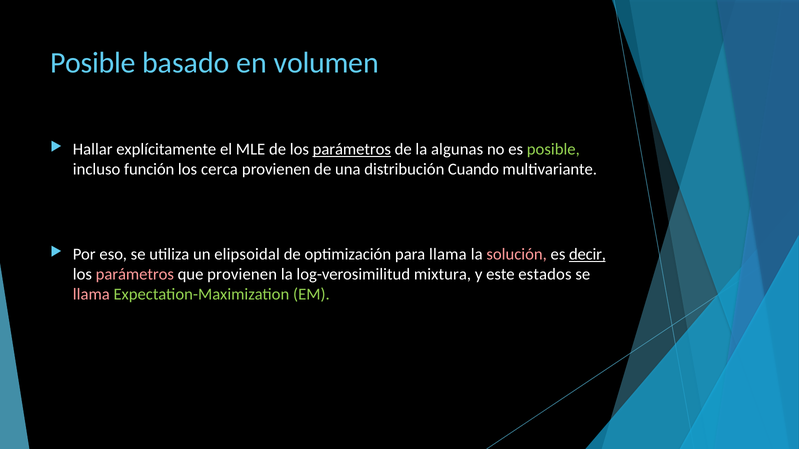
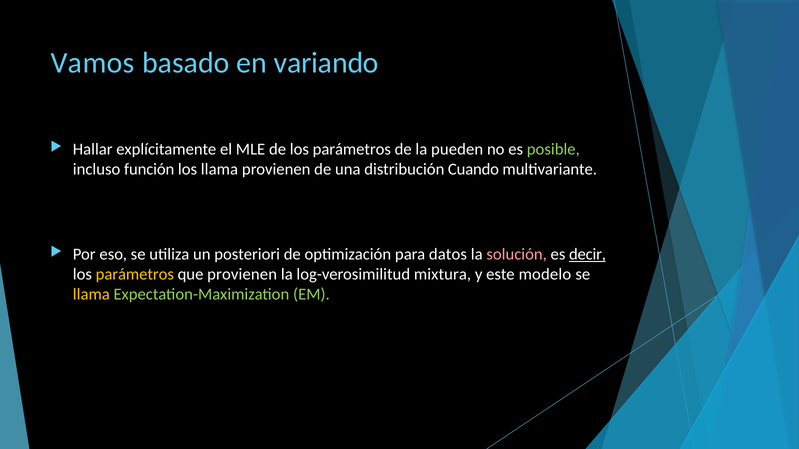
Posible: Posible -> Vamos (93, 63)
volumen: volumen -> variando (326, 63)
parámetros underline: present -> none (352, 149)
algunas: algunas -> pueden (457, 149)
los cerca: cerca -> llama (219, 169)
elipsoidal: elipsoidal -> posteriori (247, 254)
para llama: llama -> datos (448, 254)
parámetros colour: pink -> yellow (135, 274)
estados: estados -> modelo (545, 274)
llama colour: pink -> yellow (91, 294)
